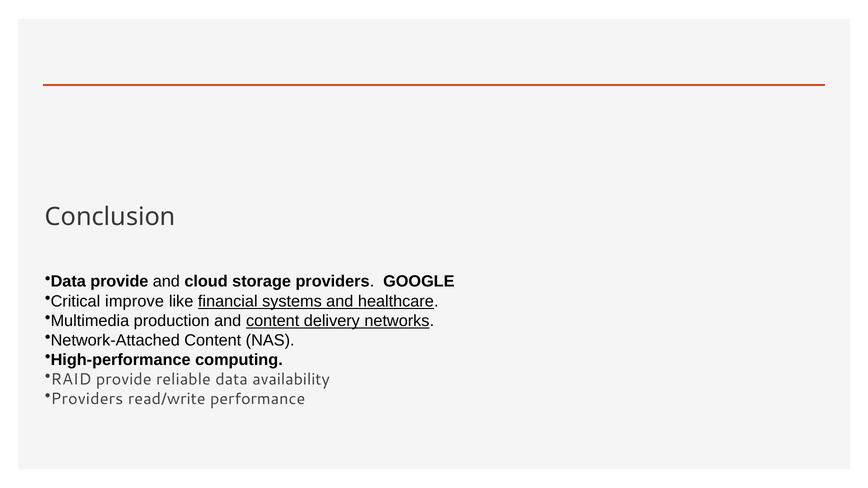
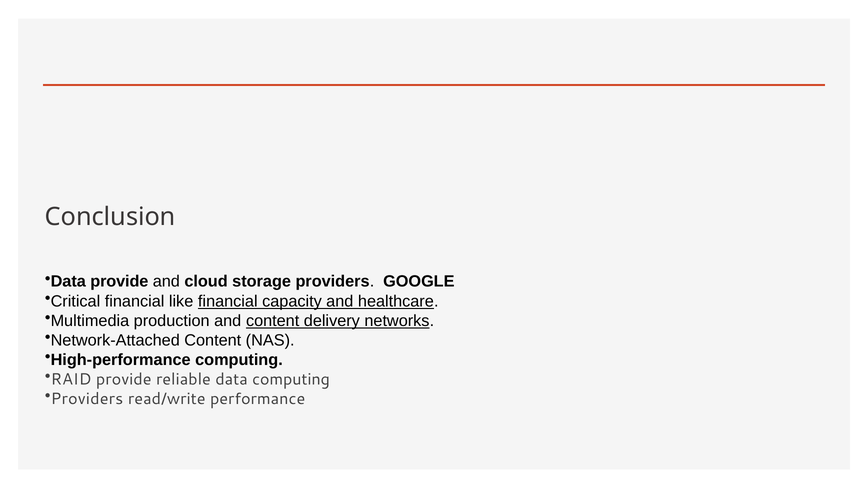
Critical improve: improve -> financial (135, 301)
systems: systems -> capacity (292, 301)
data availability: availability -> computing (291, 379)
